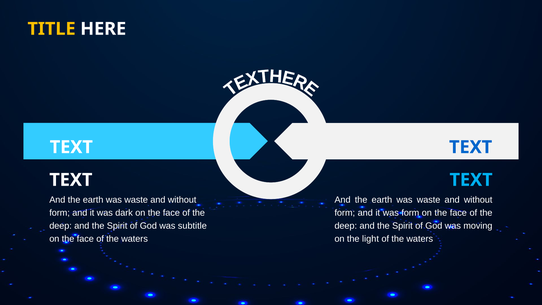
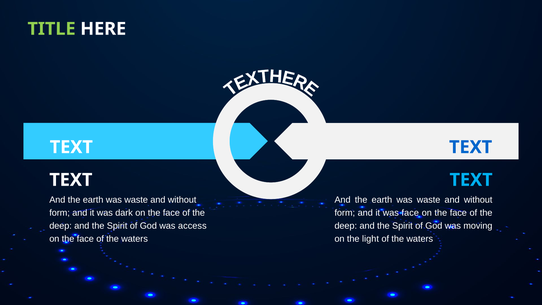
TITLE colour: yellow -> light green (52, 29)
was form: form -> face (410, 213)
subtitle: subtitle -> access (192, 226)
